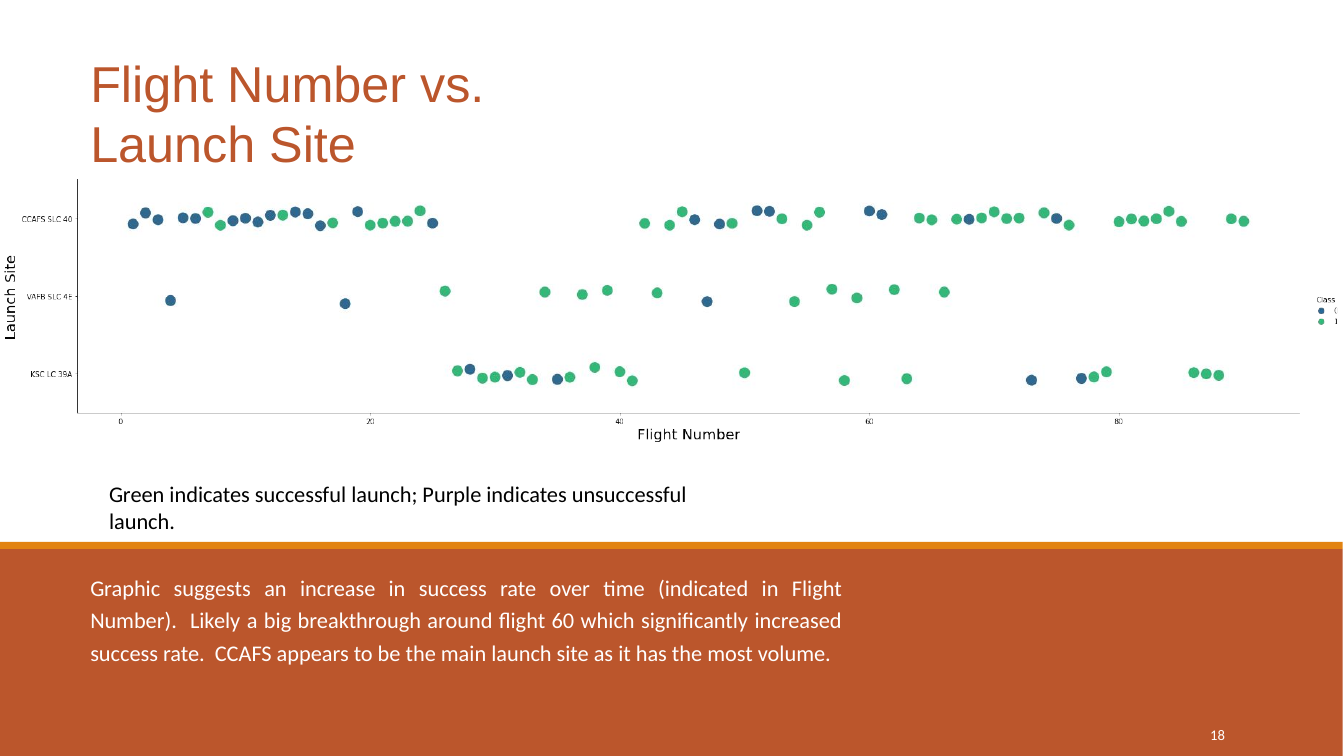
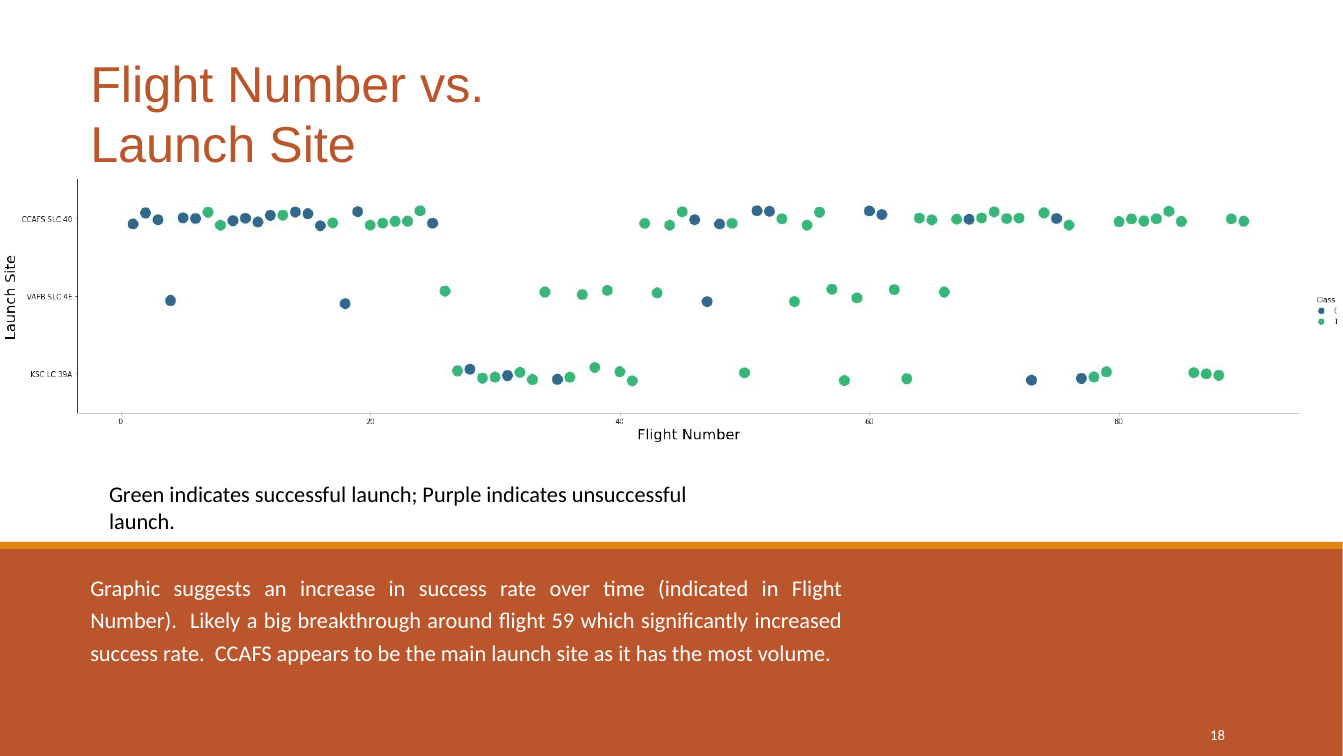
60: 60 -> 59 (563, 621)
